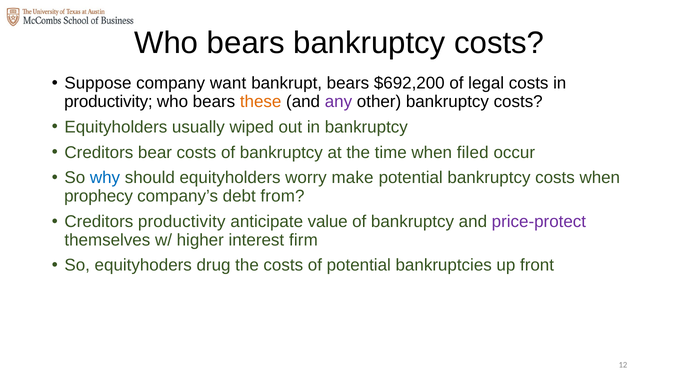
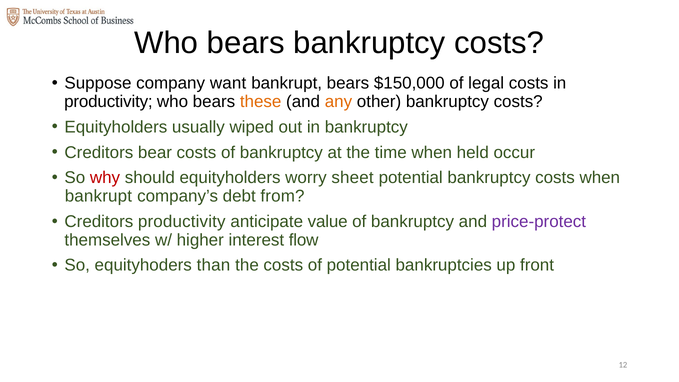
$692,200: $692,200 -> $150,000 (409, 83)
any colour: purple -> orange (338, 102)
filed: filed -> held (473, 152)
why colour: blue -> red (105, 178)
make: make -> sheet (353, 178)
prophecy: prophecy -> bankrupt (98, 196)
firm: firm -> flow (304, 240)
drug: drug -> than (213, 265)
